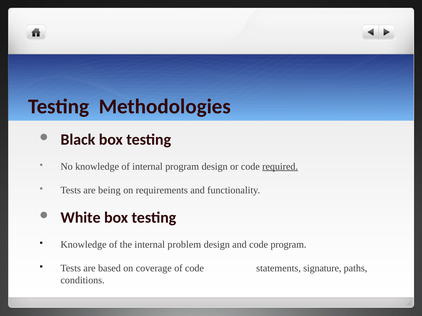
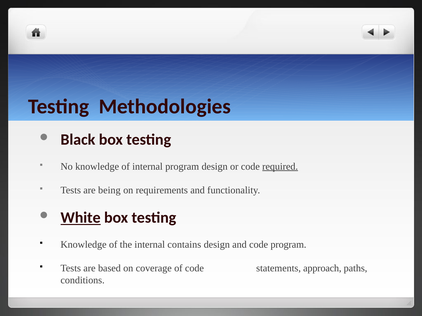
White underline: none -> present (81, 218)
problem: problem -> contains (184, 245)
signature: signature -> approach (322, 269)
